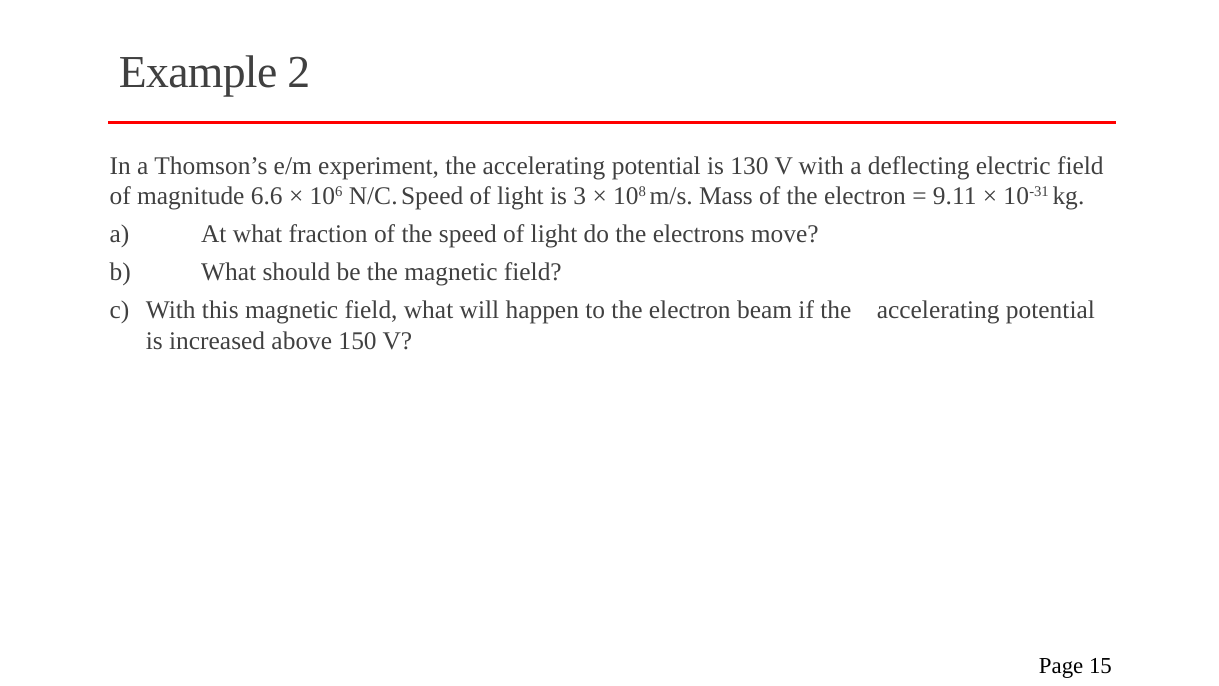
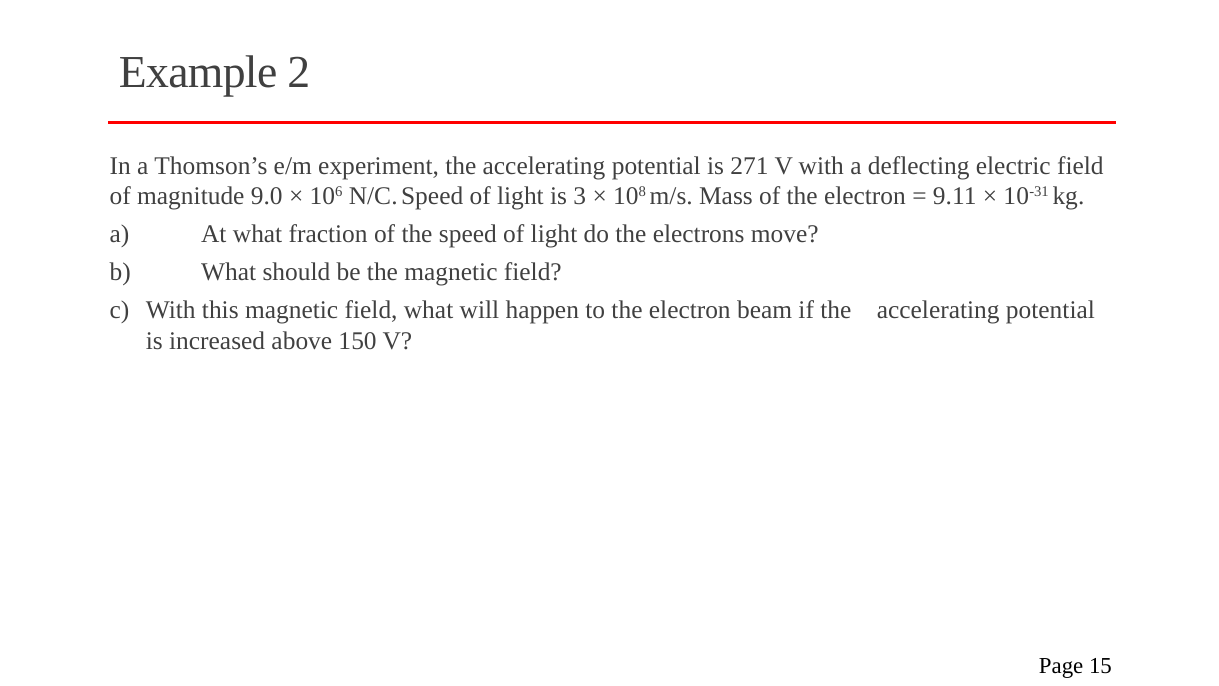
130: 130 -> 271 (749, 166)
6.6: 6.6 -> 9.0 (267, 196)
